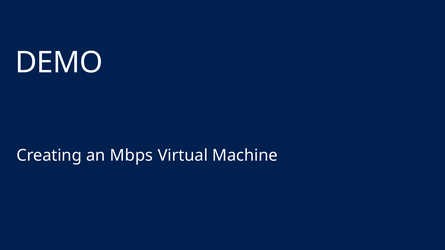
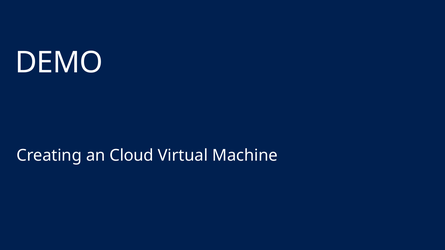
Mbps: Mbps -> Cloud (132, 155)
